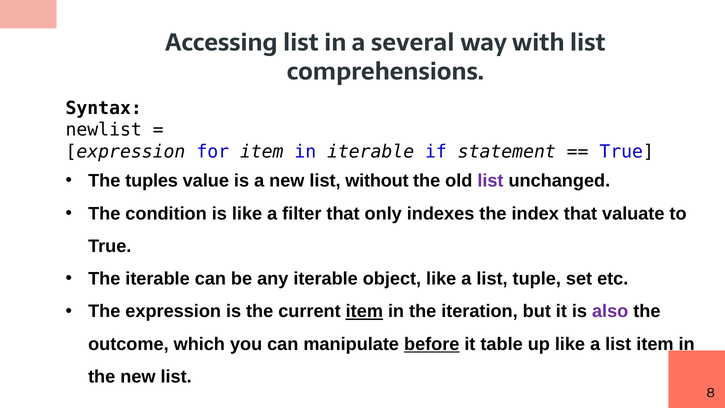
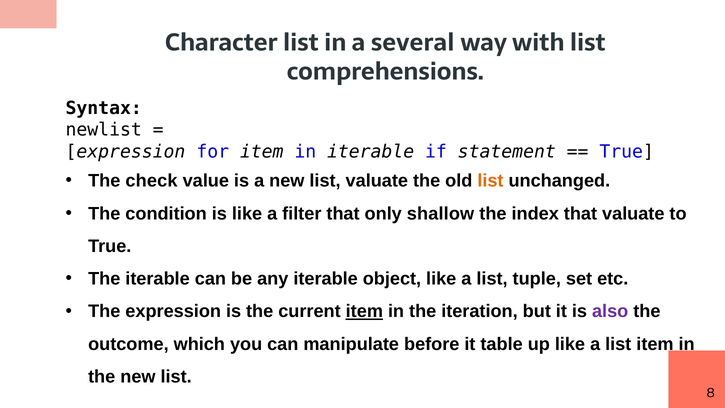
Accessing: Accessing -> Character (221, 43)
tuples: tuples -> check (151, 181)
list without: without -> valuate (377, 181)
list colour: purple -> orange (490, 181)
indexes: indexes -> shallow (441, 213)
before underline: present -> none (432, 344)
